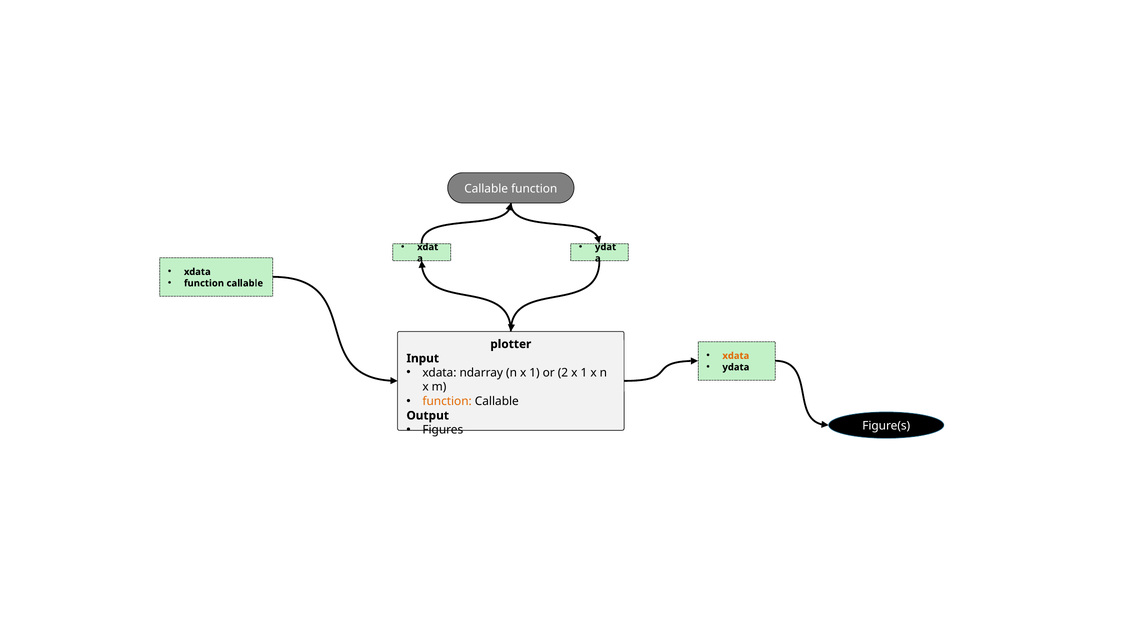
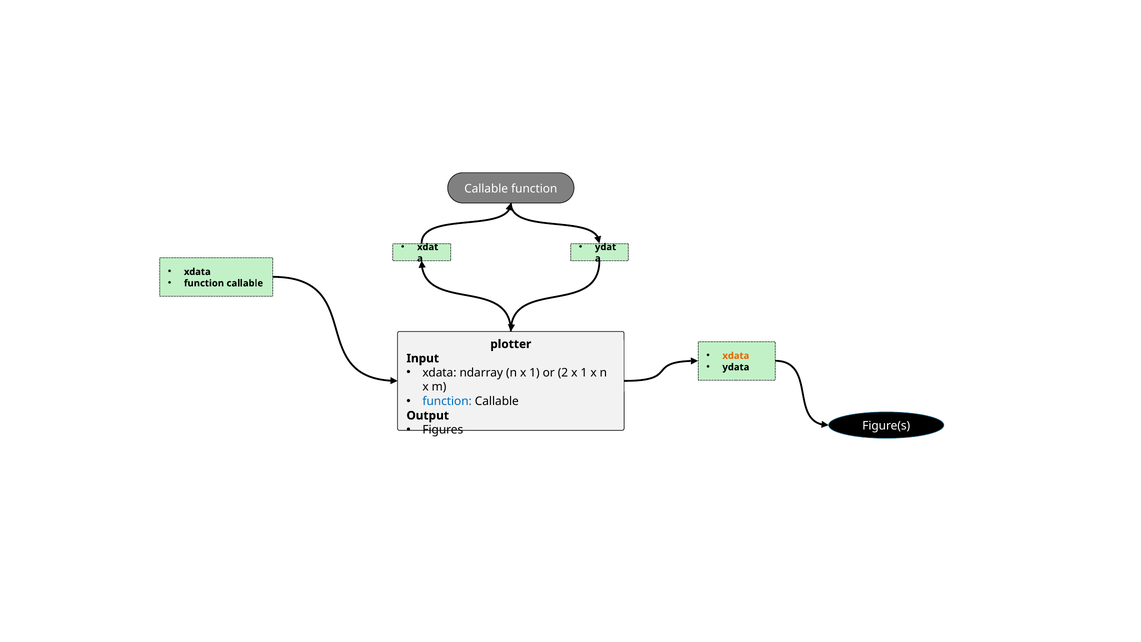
function colour: orange -> blue (447, 401)
